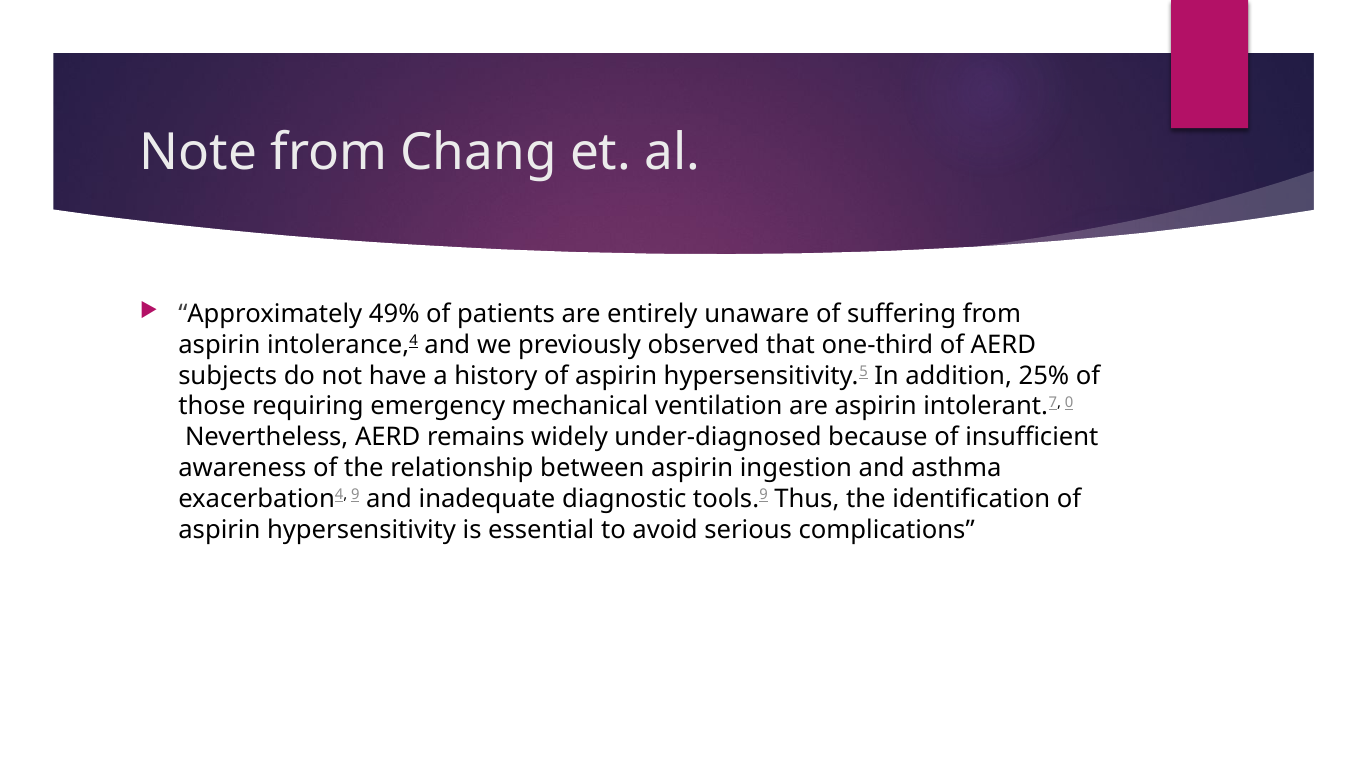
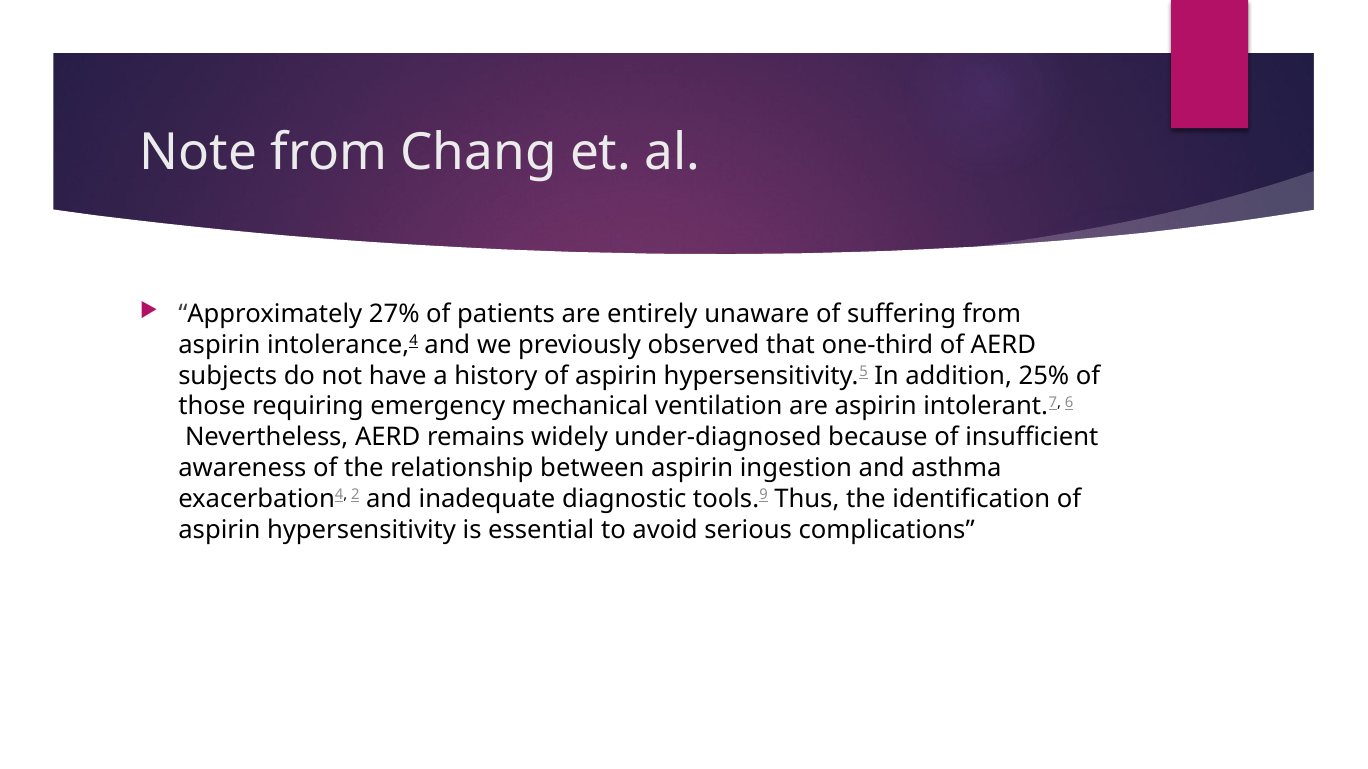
49%: 49% -> 27% (394, 314)
0: 0 -> 6 (1069, 403)
9: 9 -> 2 (355, 495)
